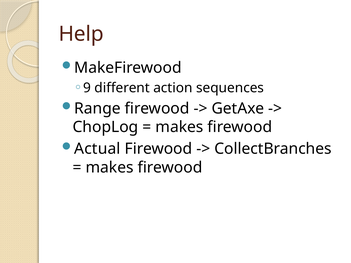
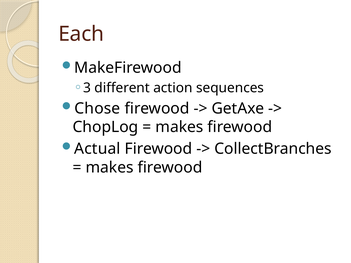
Help: Help -> Each (81, 34)
9: 9 -> 3 (87, 88)
Range: Range -> Chose (97, 108)
